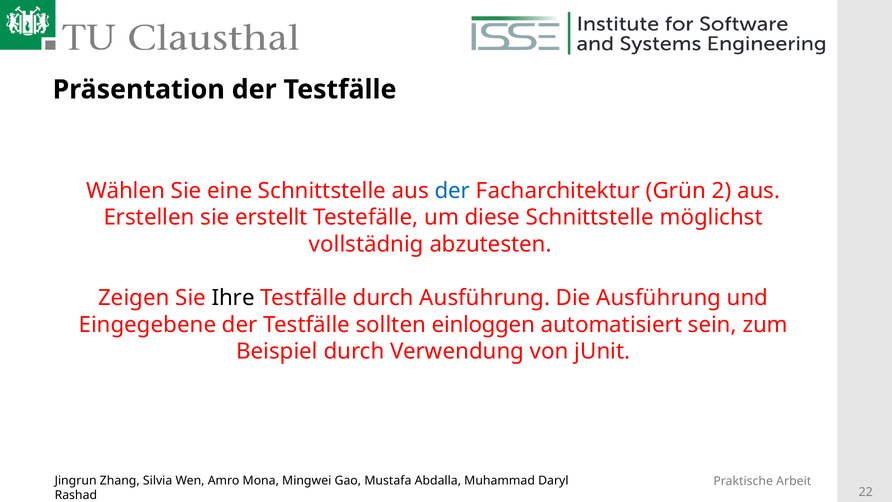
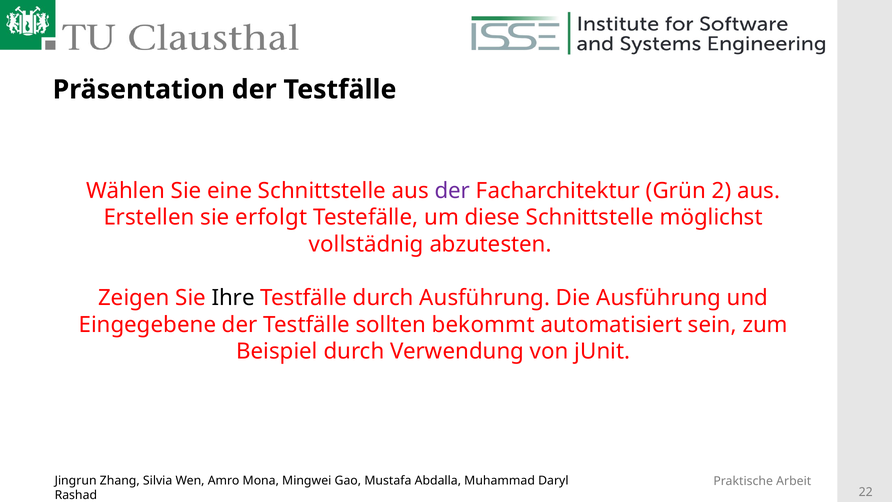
der colour: blue -> purple (452, 191)
erstellt: erstellt -> erfolgt (271, 217)
einloggen: einloggen -> bekommt (483, 325)
